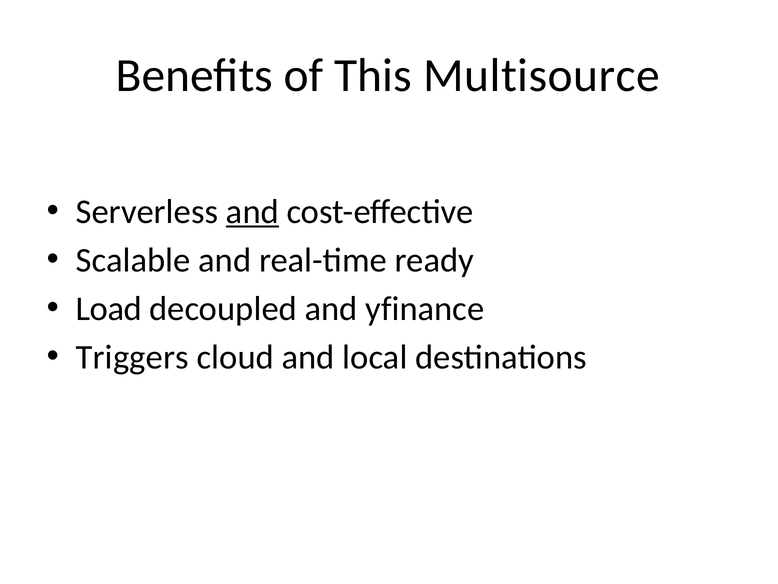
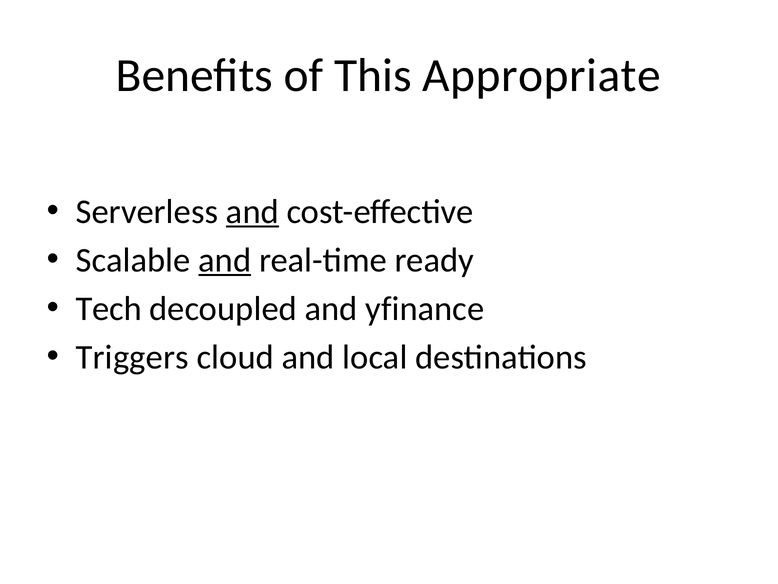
Multisource: Multisource -> Appropriate (542, 75)
and underline: none -> present (225, 260)
Load: Load -> Tech (109, 308)
